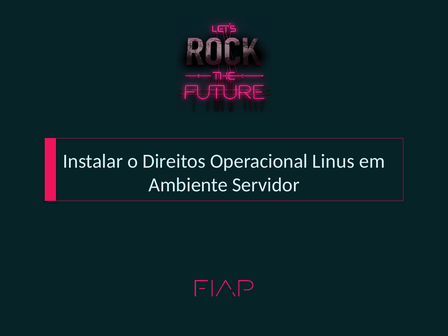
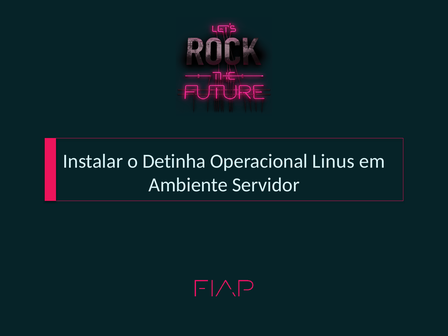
Direitos: Direitos -> Detinha (174, 161)
